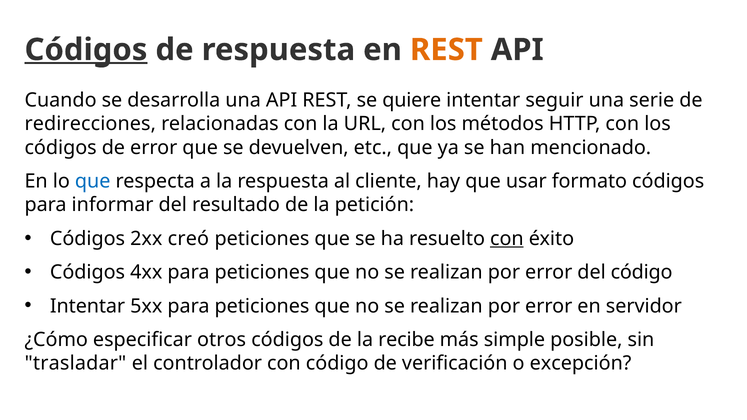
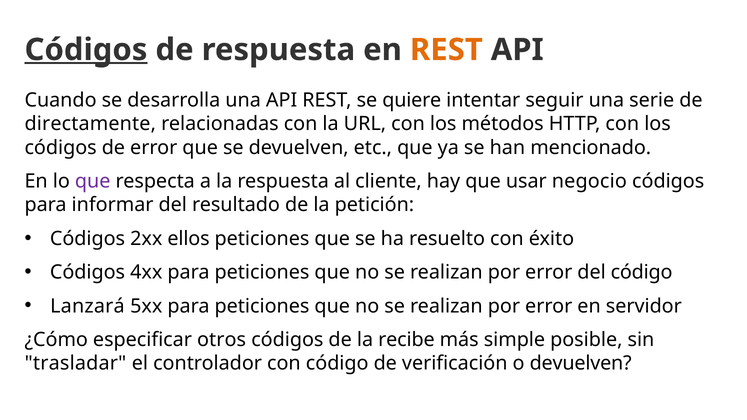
redirecciones: redirecciones -> directamente (90, 124)
que colour: blue -> purple (93, 181)
formato: formato -> negocio (589, 181)
creó: creó -> ellos (189, 239)
con underline: present -> none (507, 239)
Intentar: Intentar -> Lanzará (87, 306)
o excepción: excepción -> devuelven (581, 364)
